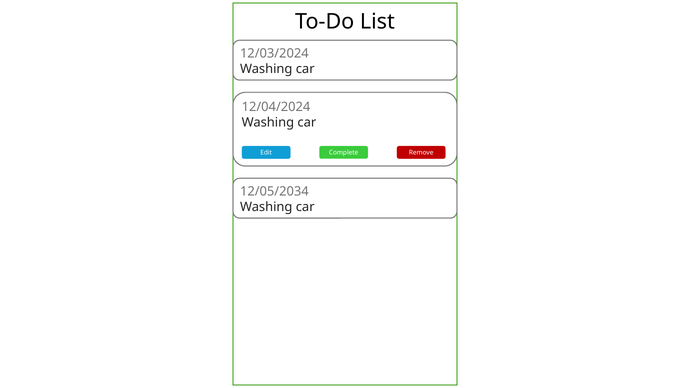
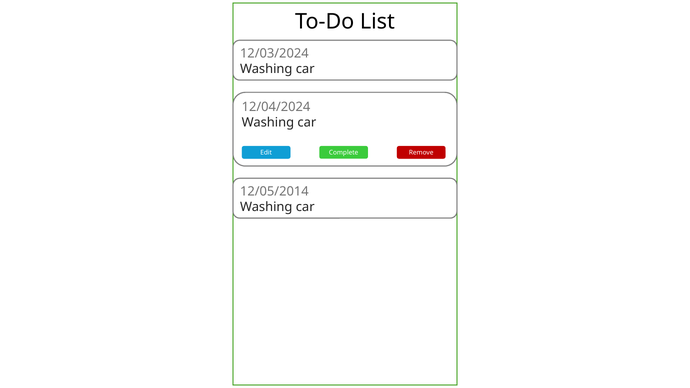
12/05/2034: 12/05/2034 -> 12/05/2014 (274, 191)
